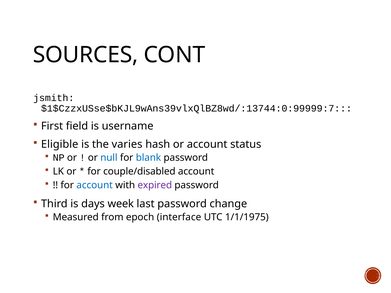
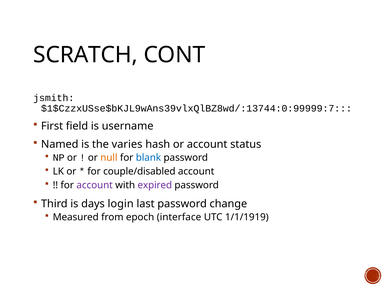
SOURCES: SOURCES -> SCRATCH (86, 55)
Eligible: Eligible -> Named (60, 144)
null colour: blue -> orange (109, 158)
account colour: blue -> purple (95, 185)
week: week -> login (121, 204)
1/1/1975: 1/1/1975 -> 1/1/1919 (247, 217)
